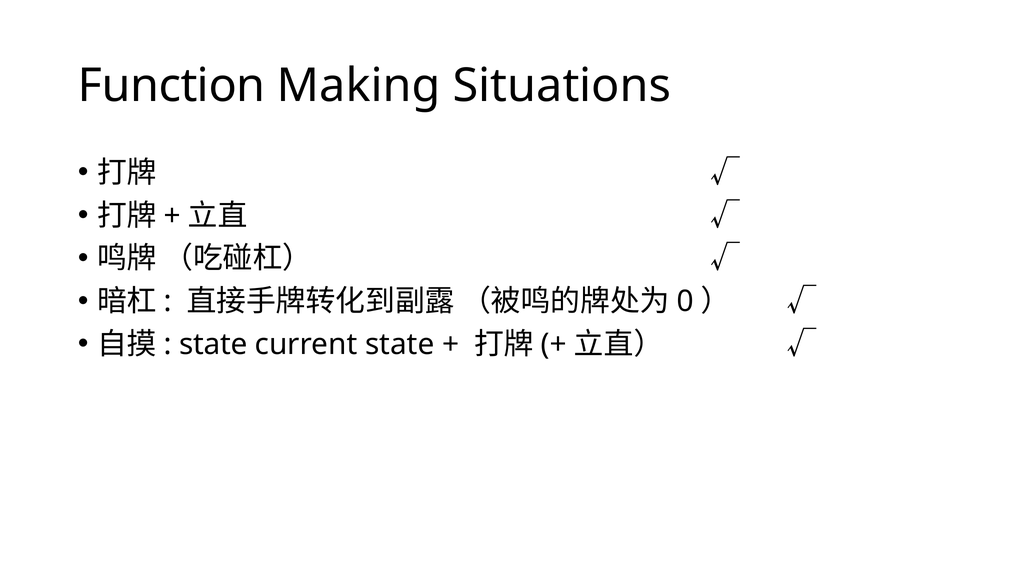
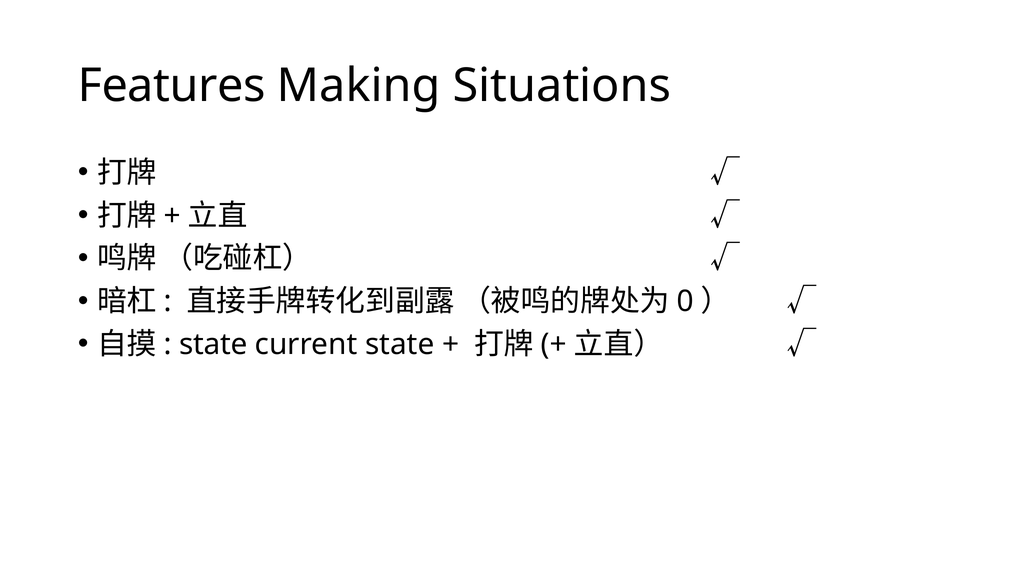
Function: Function -> Features (172, 86)
